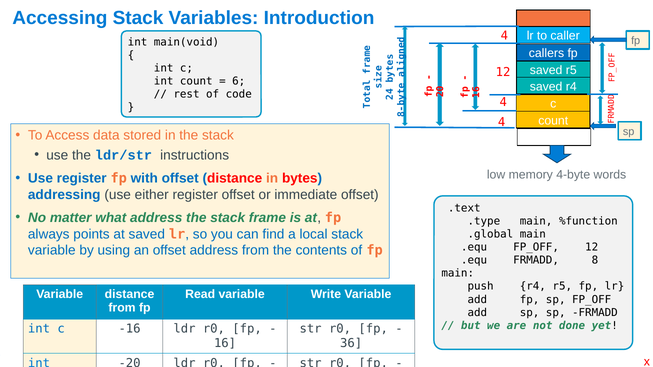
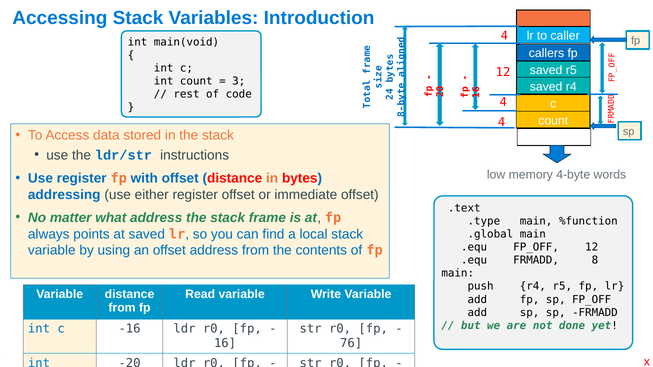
6: 6 -> 3 (239, 81)
36: 36 -> 76 (351, 343)
